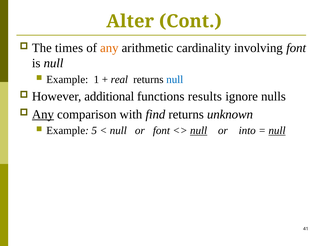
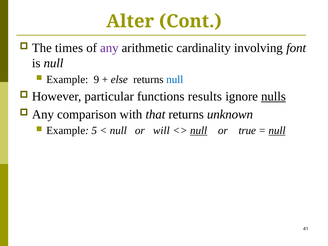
any colour: orange -> purple (109, 48)
1: 1 -> 9 (96, 80)
real: real -> else (119, 80)
additional: additional -> particular (109, 96)
nulls underline: none -> present (273, 96)
Any underline: present -> none (43, 114)
find: find -> that (155, 114)
or font: font -> will (161, 131)
into: into -> true (247, 131)
